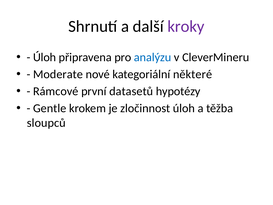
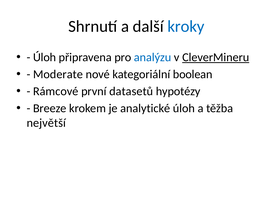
kroky colour: purple -> blue (186, 26)
CleverMineru underline: none -> present (216, 57)
některé: některé -> boolean (193, 74)
Gentle: Gentle -> Breeze (50, 108)
zločinnost: zločinnost -> analytické (145, 108)
sloupců: sloupců -> největší (46, 123)
